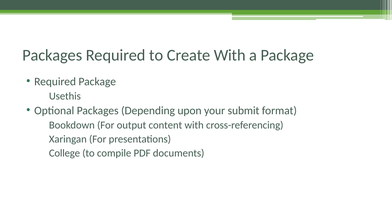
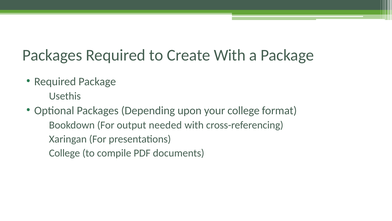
your submit: submit -> college (244, 110)
content: content -> needed (165, 125)
